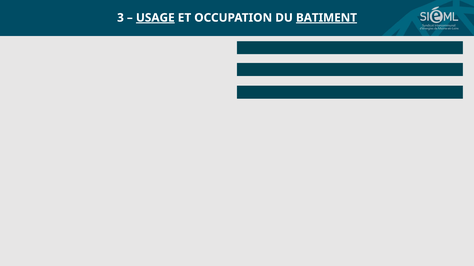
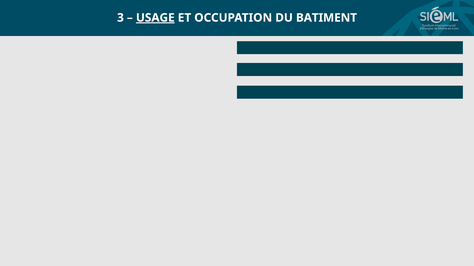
BATIMENT underline: present -> none (326, 18)
